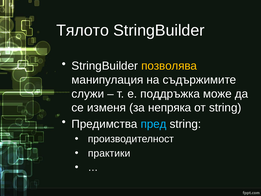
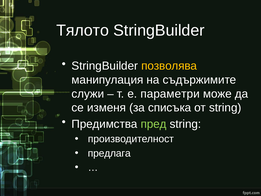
поддръжка: поддръжка -> параметри (170, 94)
непряка: непряка -> списъка (170, 108)
пред colour: light blue -> light green (154, 124)
практики: практики -> предлага (109, 153)
